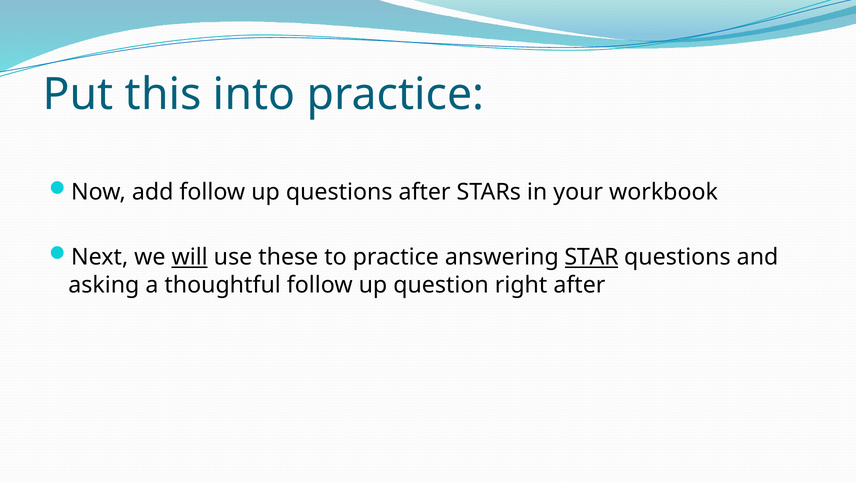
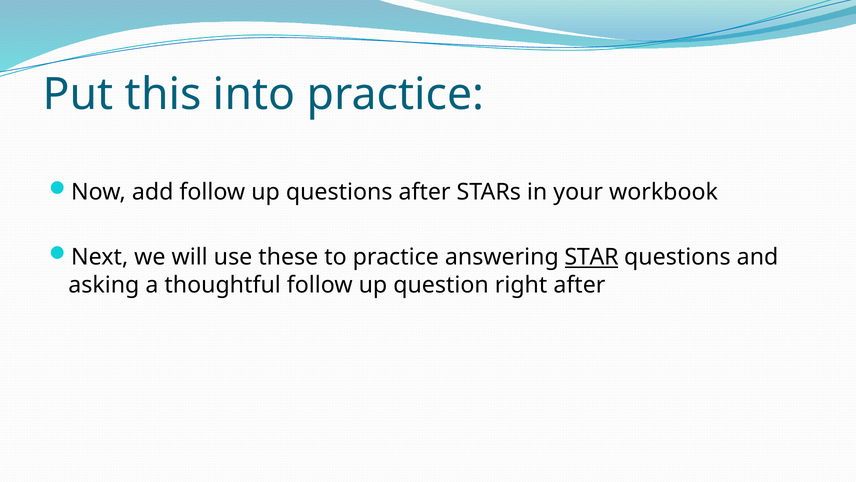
will underline: present -> none (190, 257)
